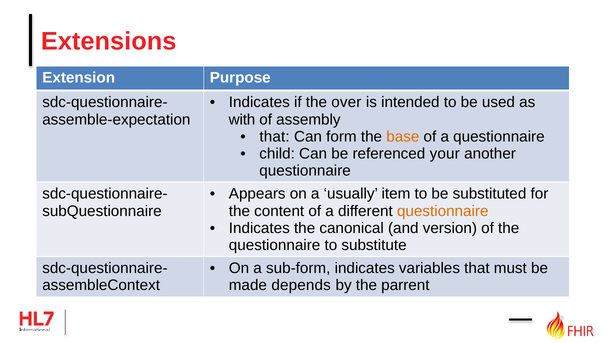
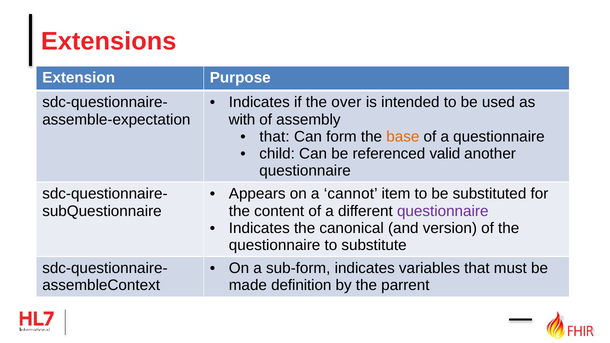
your: your -> valid (445, 154)
usually: usually -> cannot (351, 194)
questionnaire colour: orange -> purple (443, 211)
depends: depends -> definition (301, 286)
